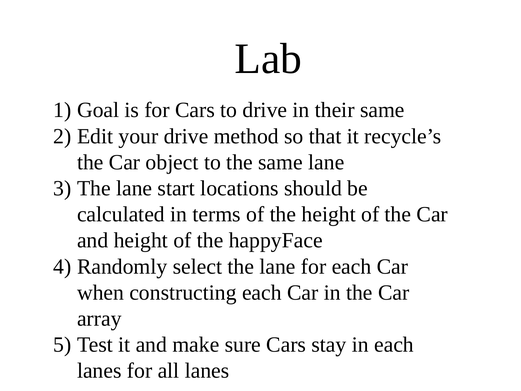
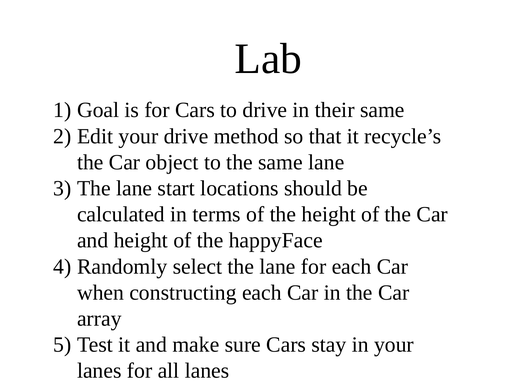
in each: each -> your (394, 344)
